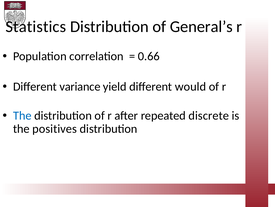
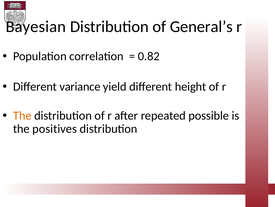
Statistics: Statistics -> Bayesian (36, 27)
0.66: 0.66 -> 0.82 (149, 56)
would: would -> height (191, 86)
The colour: blue -> orange (22, 115)
discrete: discrete -> possible (209, 115)
